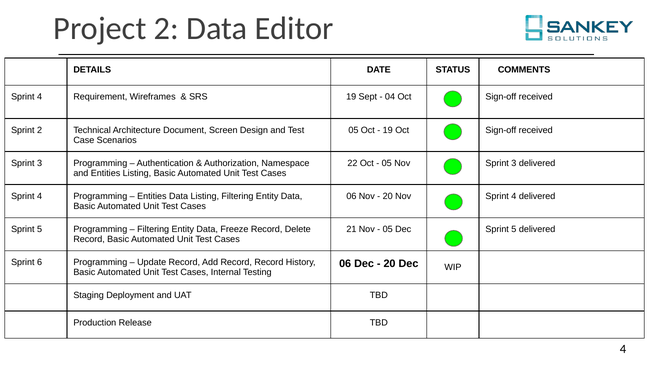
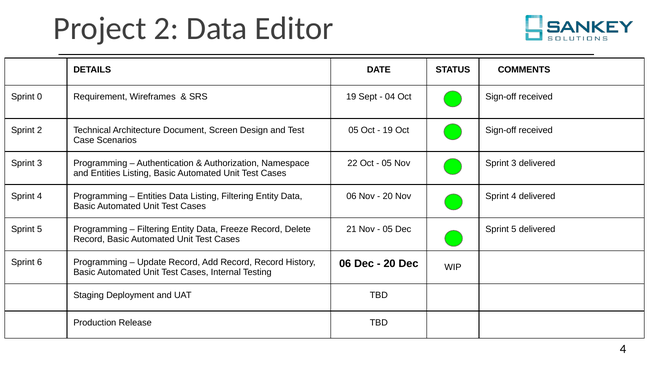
4: 4 -> 0 (40, 97)
